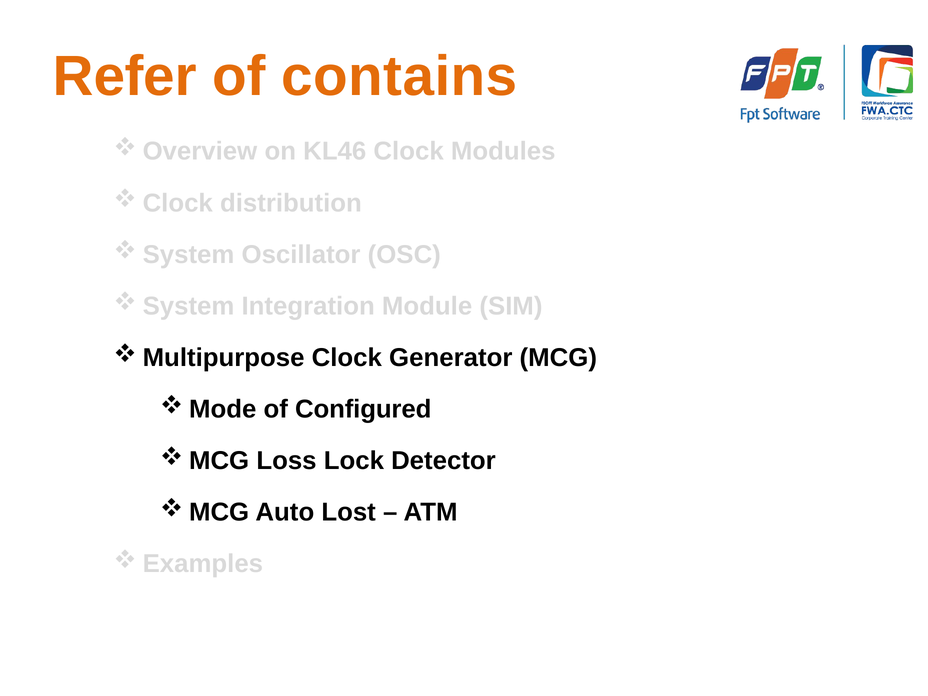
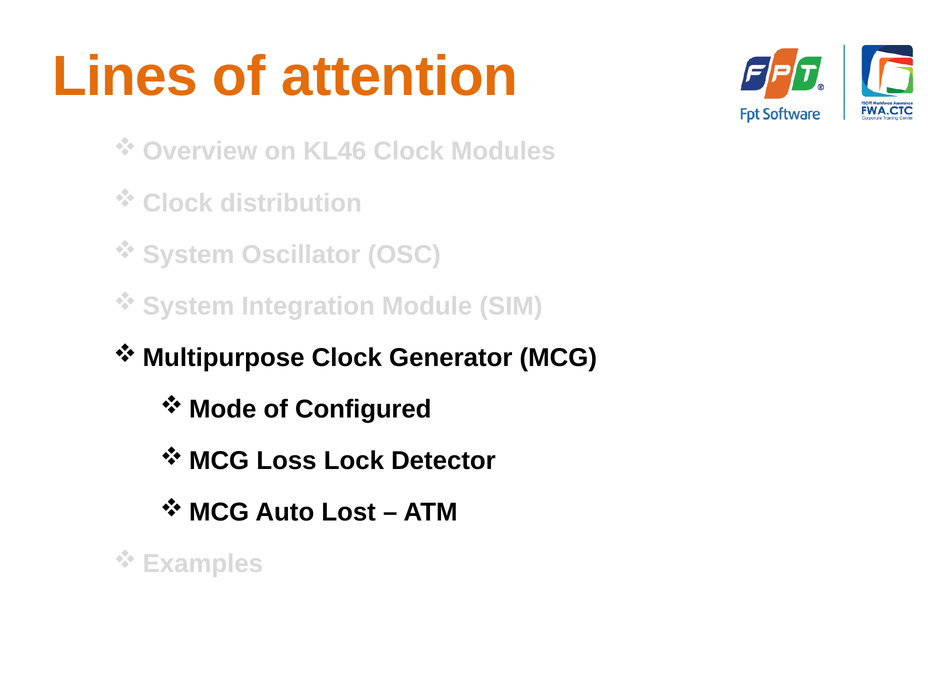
Refer: Refer -> Lines (125, 76)
contains: contains -> attention (400, 76)
